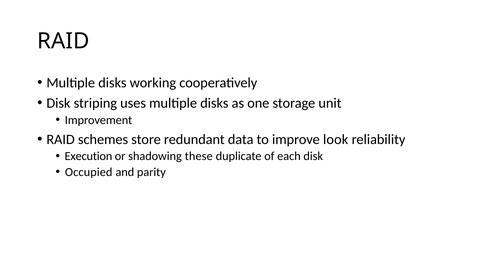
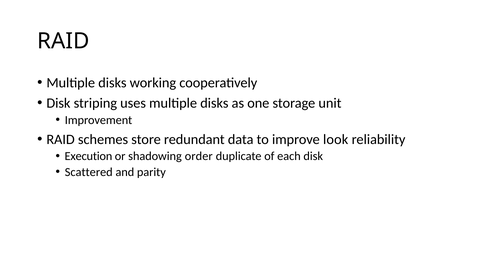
these: these -> order (199, 156)
Occupied: Occupied -> Scattered (89, 172)
